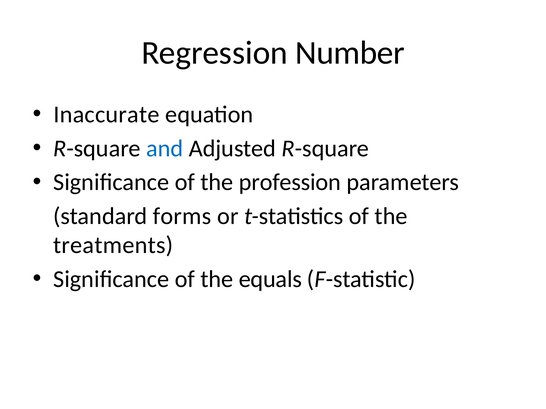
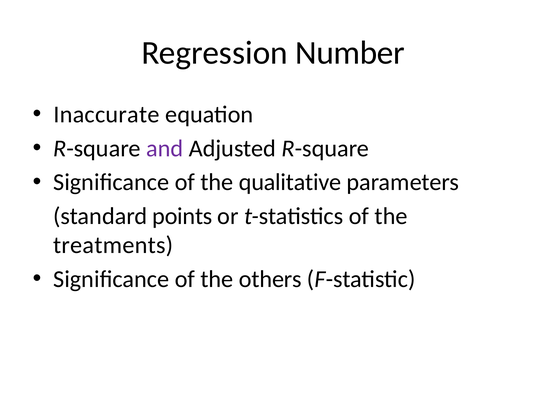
and colour: blue -> purple (165, 149)
profession: profession -> qualitative (290, 183)
forms: forms -> points (182, 216)
equals: equals -> others (270, 280)
